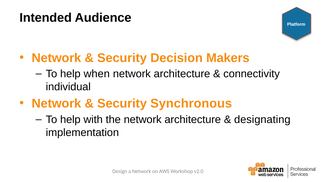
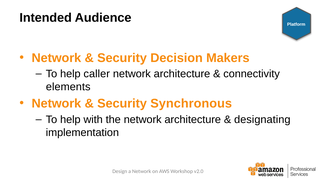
when: when -> caller (97, 74)
individual: individual -> elements (68, 87)
